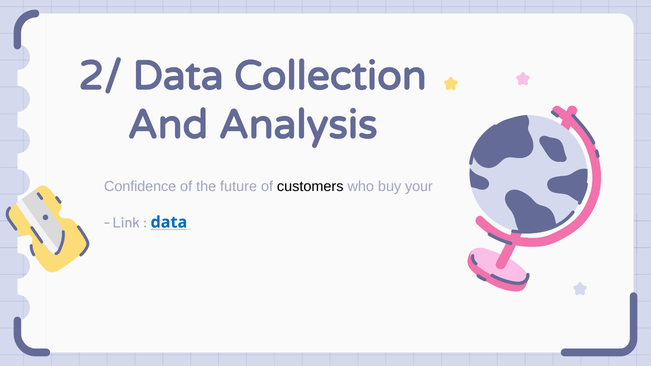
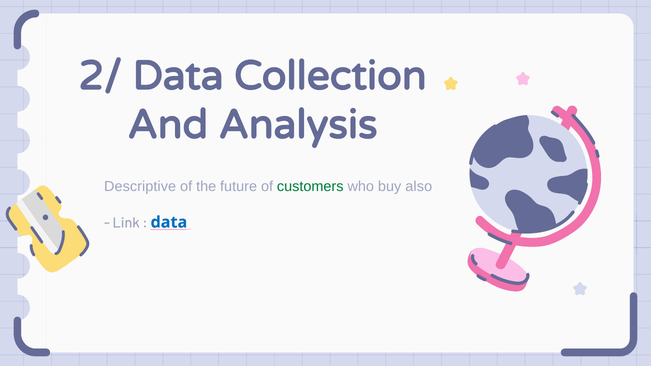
Confidence: Confidence -> Descriptive (140, 186)
customers colour: black -> green (310, 186)
your: your -> also (419, 186)
